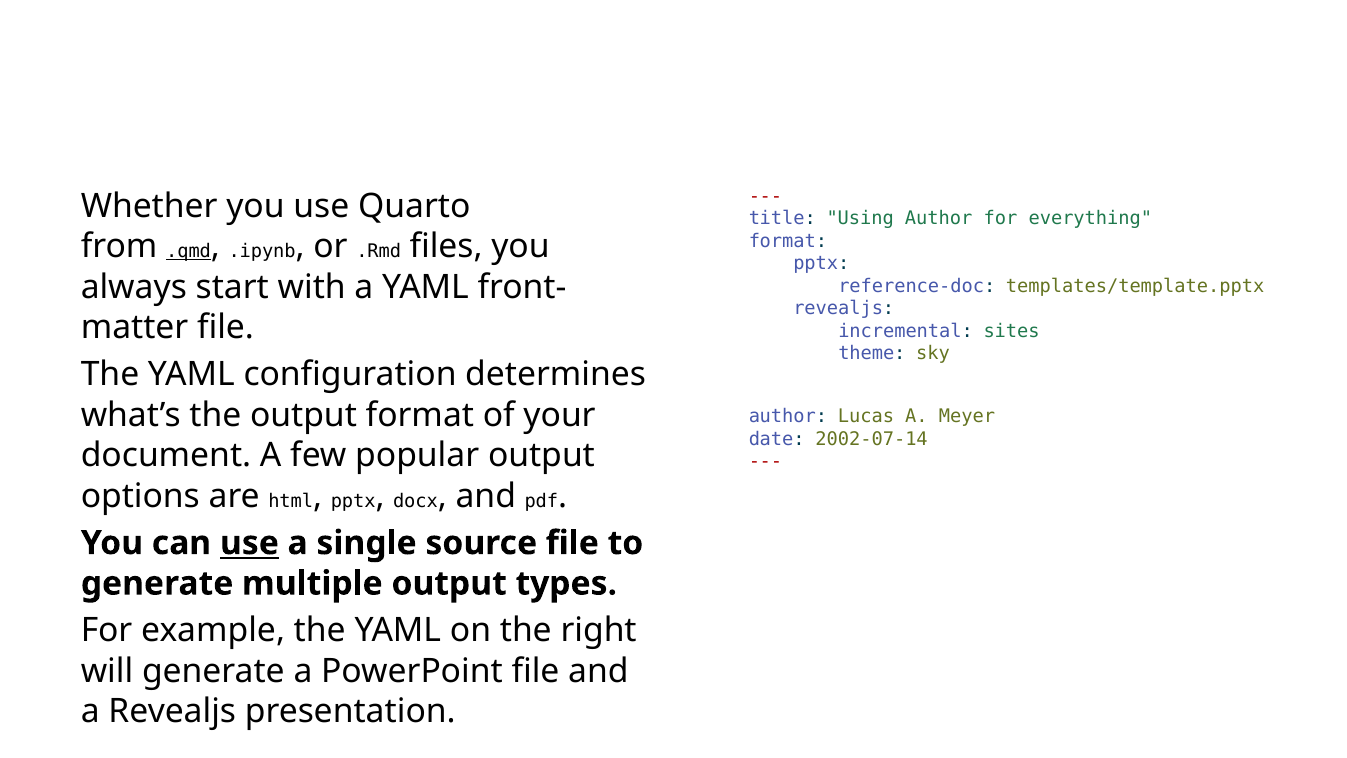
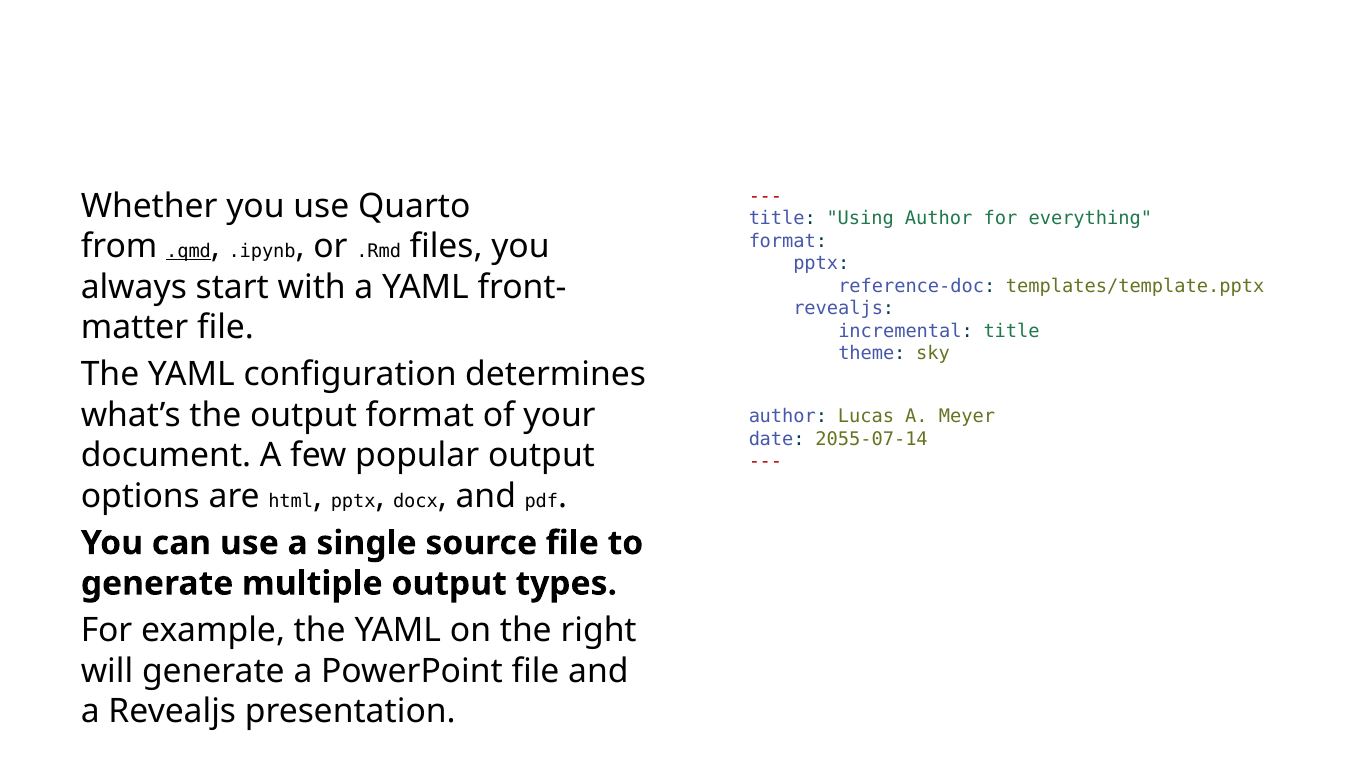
incremental sites: sites -> title (1012, 331)
2002-07-14: 2002-07-14 -> 2055-07-14 (872, 439)
use underline: present -> none (249, 543)
